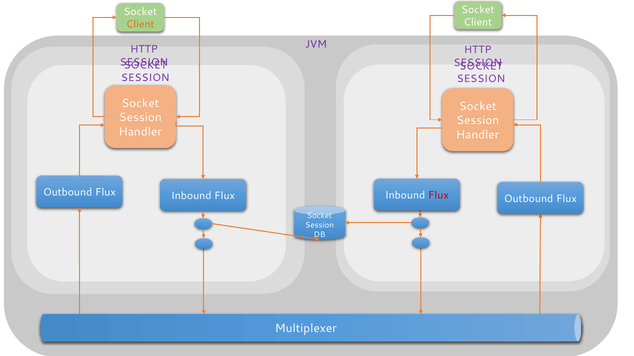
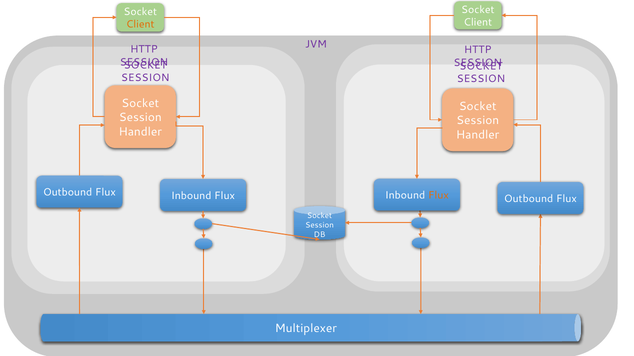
Flux colour: red -> orange (438, 196)
